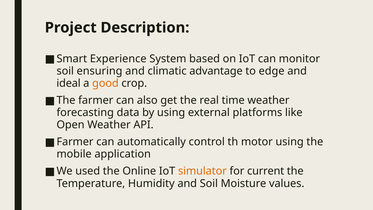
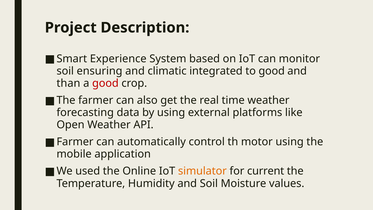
advantage: advantage -> integrated (216, 71)
to edge: edge -> good (272, 71)
ideal: ideal -> than (68, 83)
good colour: orange -> red (105, 83)
